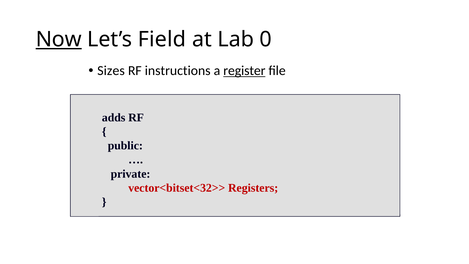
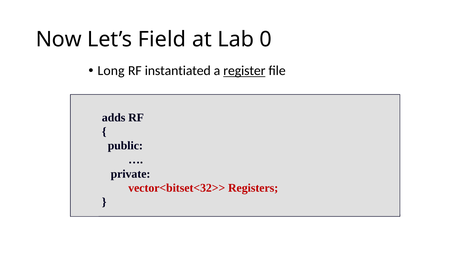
Now underline: present -> none (59, 39)
Sizes: Sizes -> Long (111, 71)
instructions: instructions -> instantiated (178, 71)
